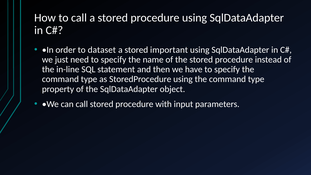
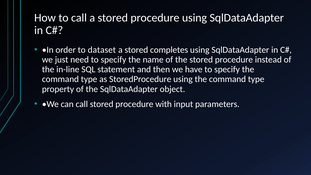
important: important -> completes (169, 50)
